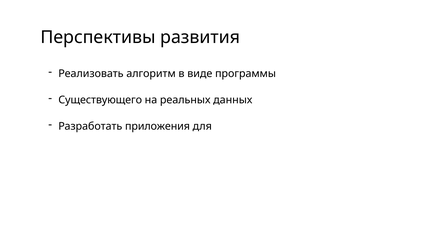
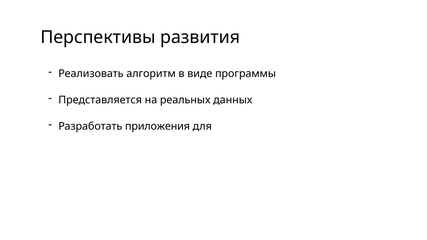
Существующего: Существующего -> Представляется (100, 100)
